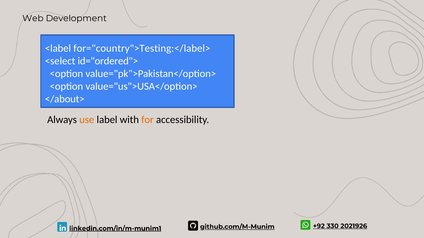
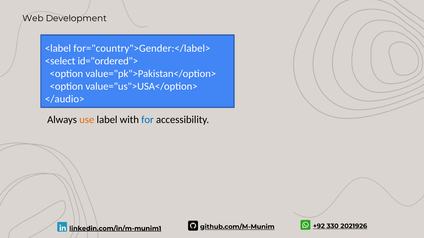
for="country">Testing:</label>: for="country">Testing:</label> -> for="country">Gender:</label> (142, 48)
</about>: </about> -> </audio> (65, 99)
for colour: orange -> blue (148, 120)
